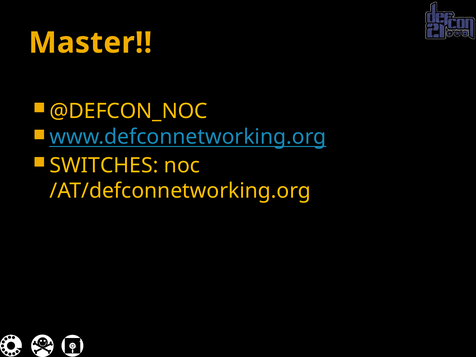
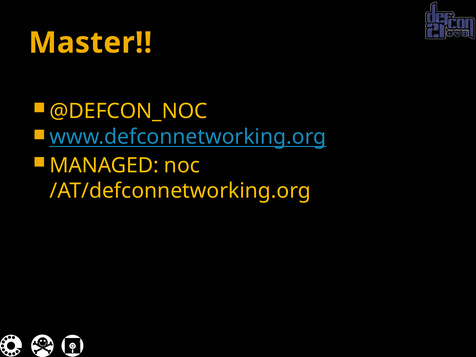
SWITCHES: SWITCHES -> MANAGED (104, 166)
